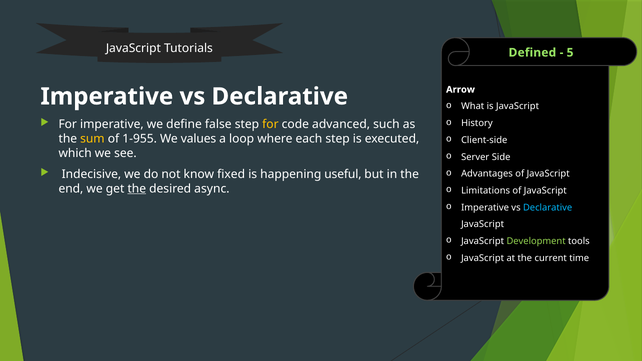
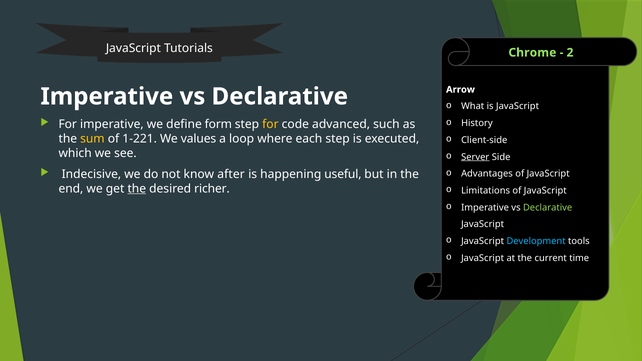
Defined: Defined -> Chrome (532, 53)
5: 5 -> 2 (570, 53)
false: false -> form (218, 124)
1-955: 1-955 -> 1-221 (140, 139)
Server underline: none -> present (475, 157)
fixed: fixed -> after (231, 174)
async: async -> richer (212, 189)
Declarative colour: light blue -> light green (548, 208)
Development colour: light green -> light blue (536, 241)
